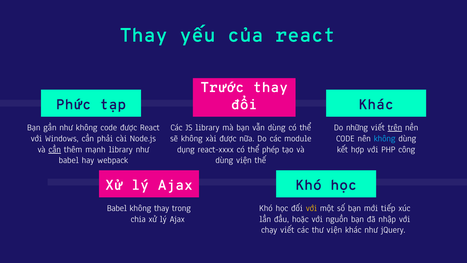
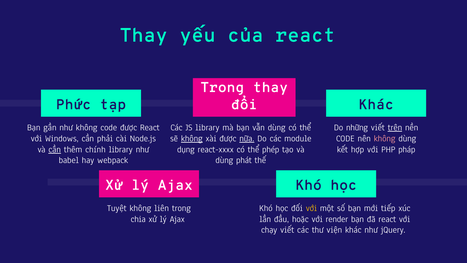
Trước: Trước -> Trong (222, 87)
không underline: none -> present (192, 138)
nữa underline: none -> present (247, 138)
không colour: light blue -> pink (385, 138)
mạnh: mạnh -> chính (95, 149)
công: công -> pháp (407, 149)
dùng viện: viện -> phát (244, 160)
Babel: Babel -> Tuyệt (117, 208)
không thay: thay -> liên (162, 208)
nguồn: nguồn -> render (337, 219)
đã nhập: nhập -> react (387, 219)
